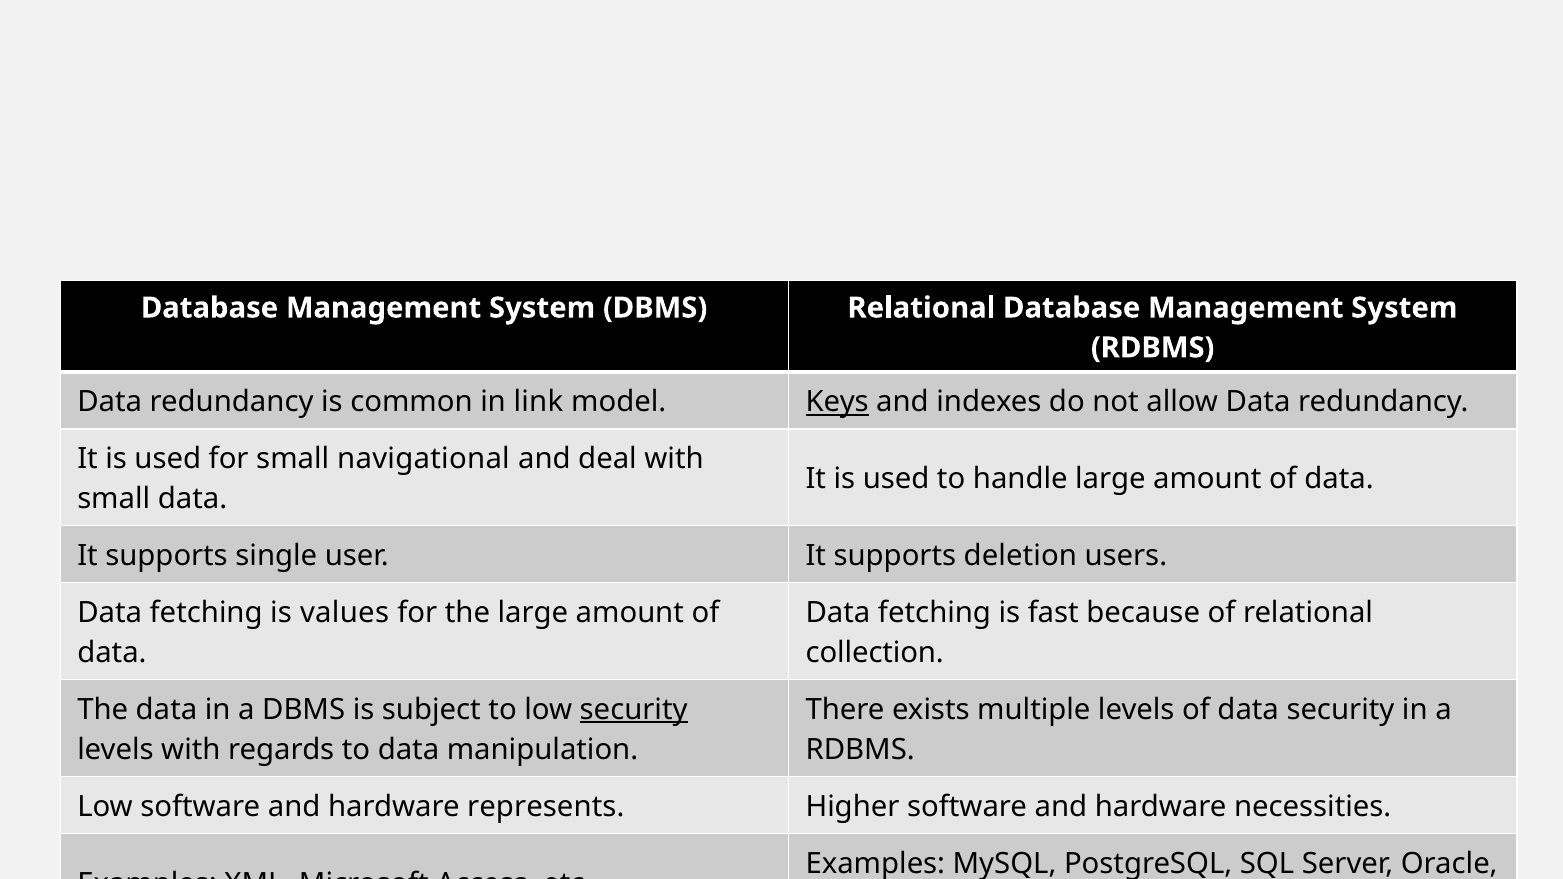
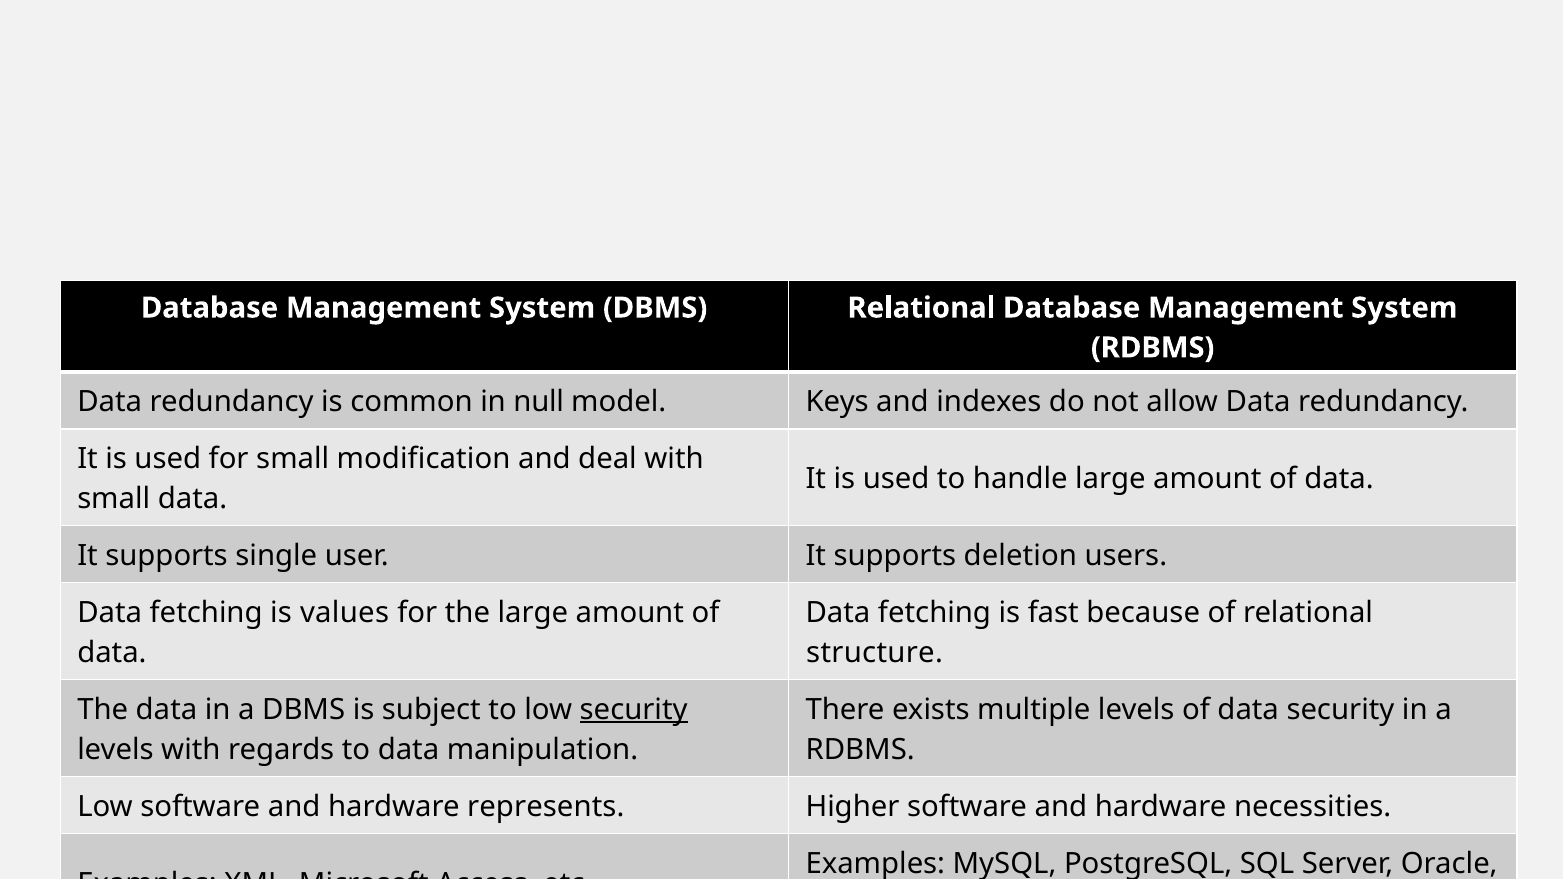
link: link -> null (539, 402)
Keys underline: present -> none (837, 402)
navigational: navigational -> modification (424, 459)
collection: collection -> structure (875, 653)
